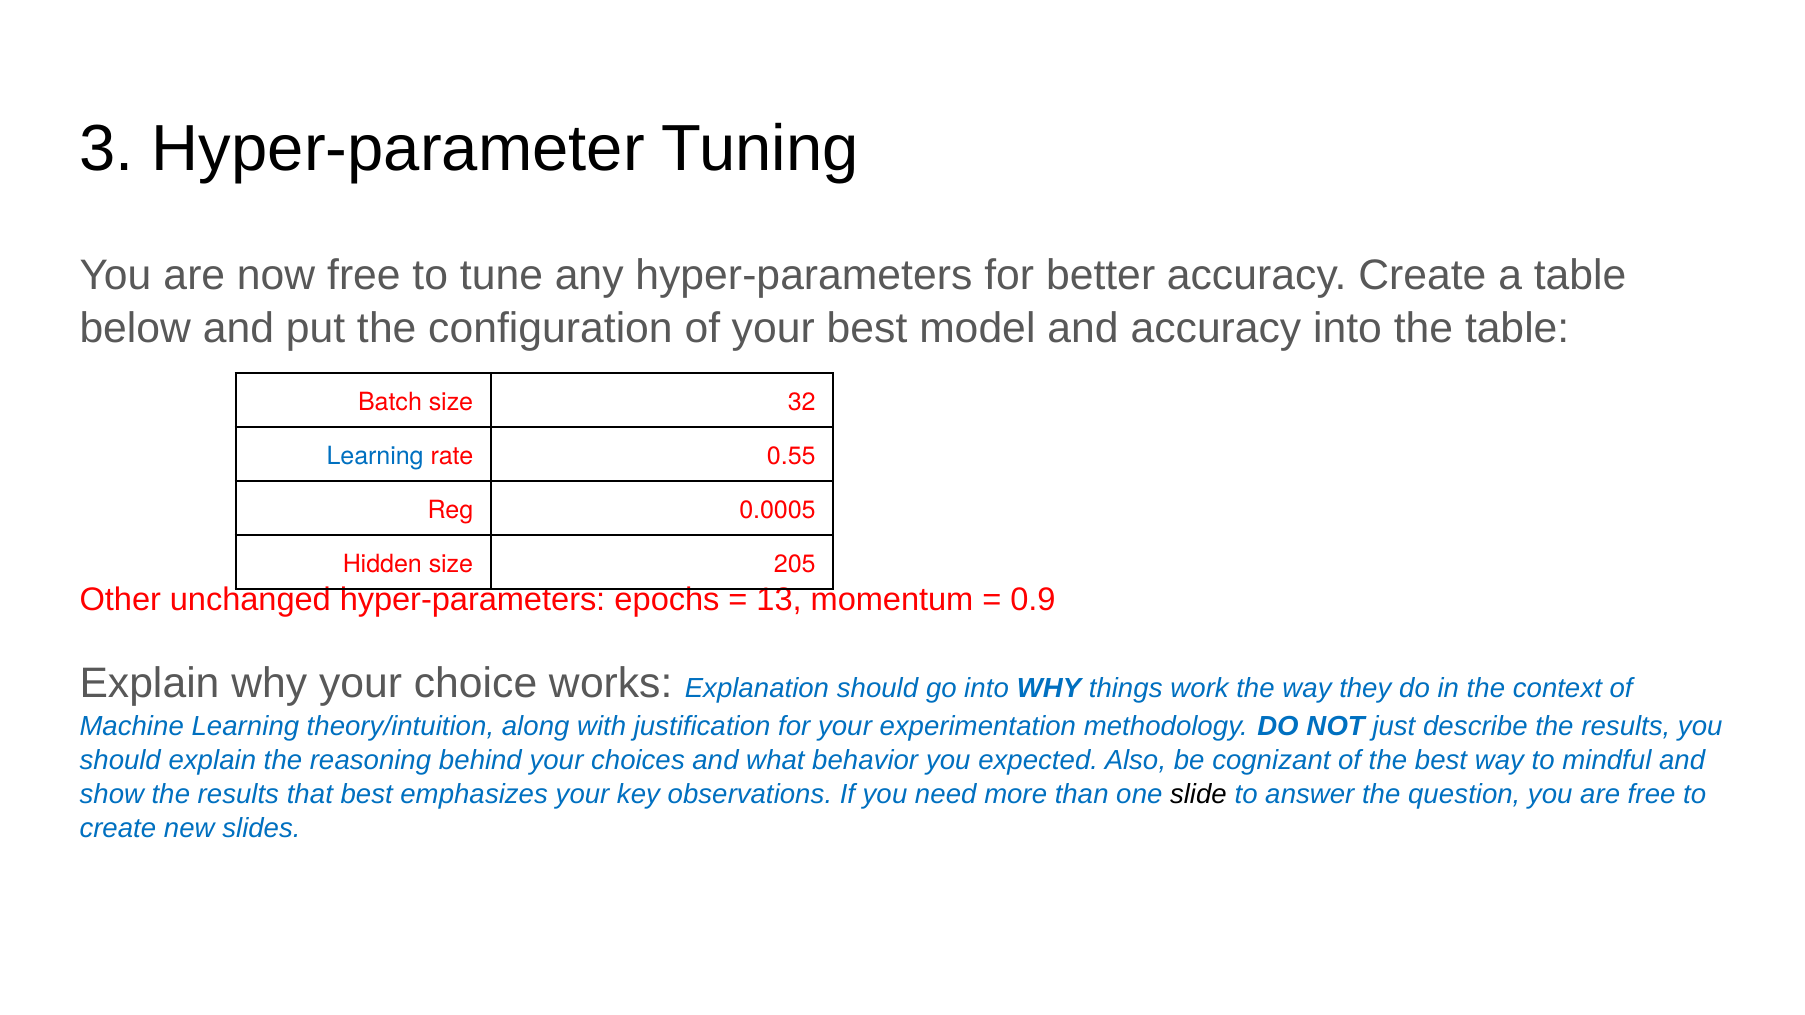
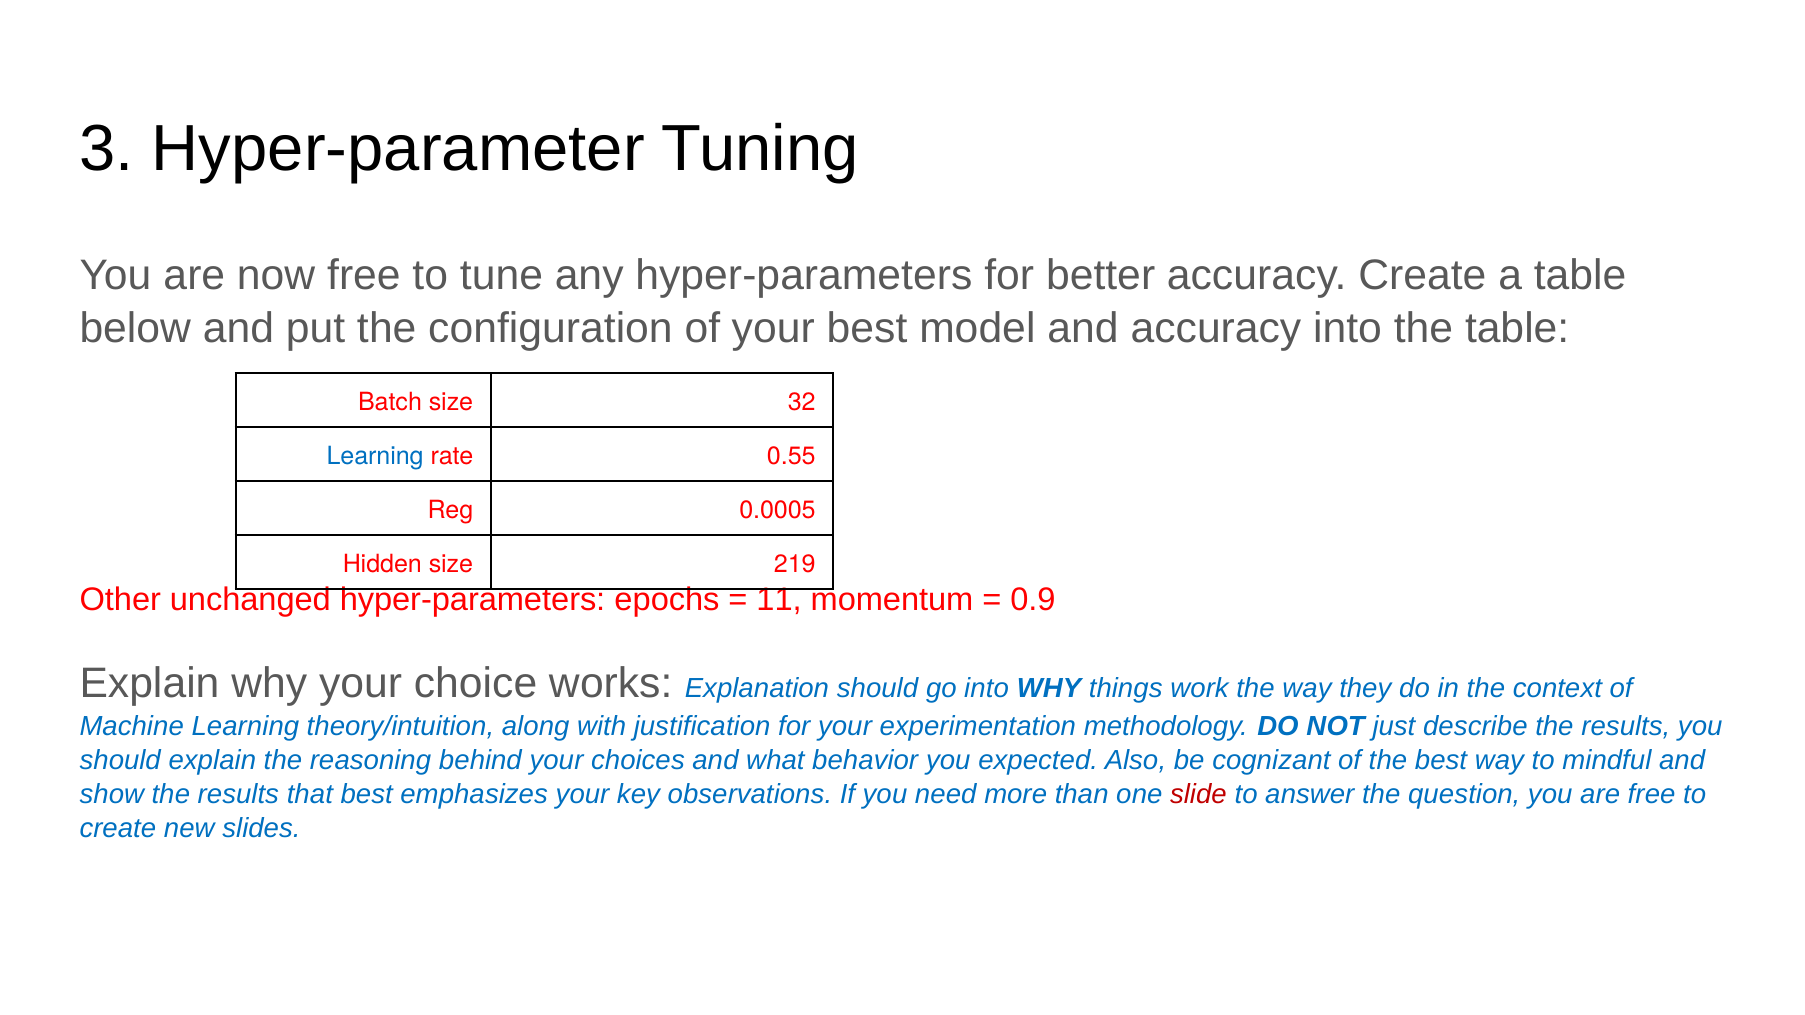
205: 205 -> 219 (795, 564)
13: 13 -> 11 (779, 600)
slide colour: black -> red (1198, 795)
